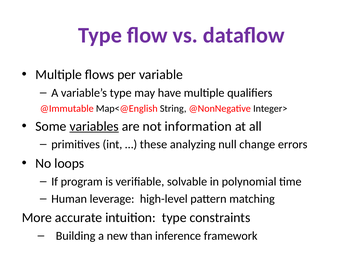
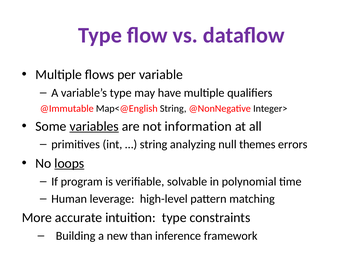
these: these -> string (154, 144)
change: change -> themes (257, 144)
loops underline: none -> present (69, 163)
